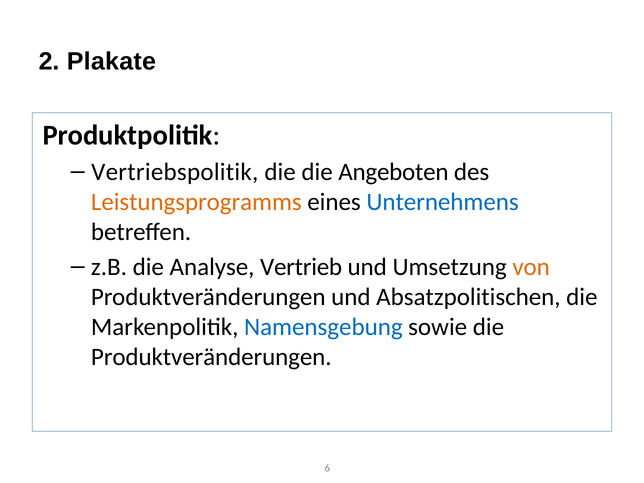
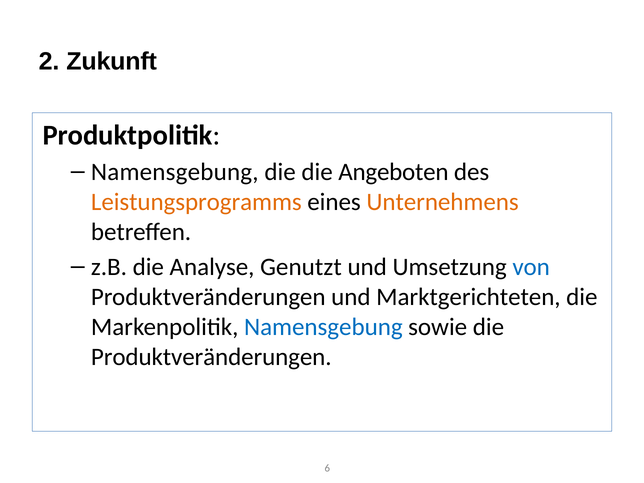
Plakate: Plakate -> Zukunft (112, 61)
Vertriebspolitik: Vertriebspolitik -> Namensgebung (175, 172)
Unternehmens colour: blue -> orange (443, 202)
Vertrieb: Vertrieb -> Genutzt (301, 267)
von colour: orange -> blue (531, 267)
Absatzpolitischen: Absatzpolitischen -> Marktgerichteten (468, 297)
